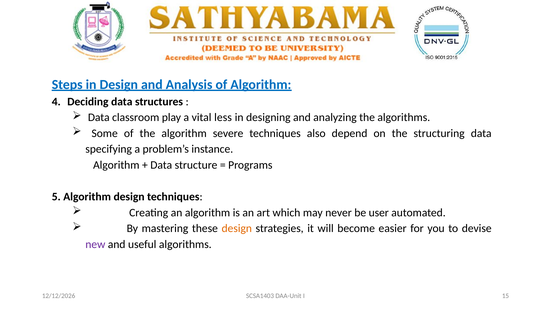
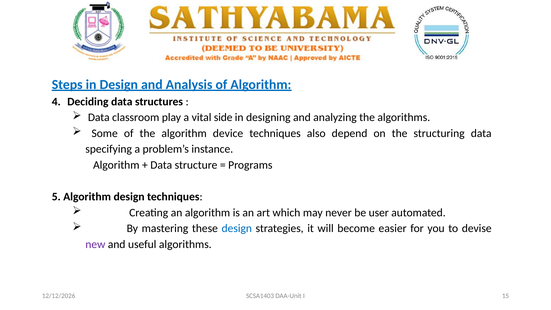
less: less -> side (223, 117)
severe: severe -> device (228, 133)
design colour: orange -> blue (237, 228)
